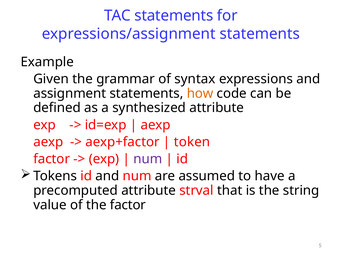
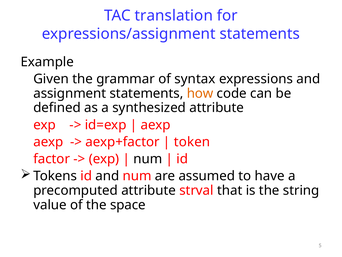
TAC statements: statements -> translation (174, 16)
num colour: purple -> black (148, 159)
the factor: factor -> space (128, 204)
